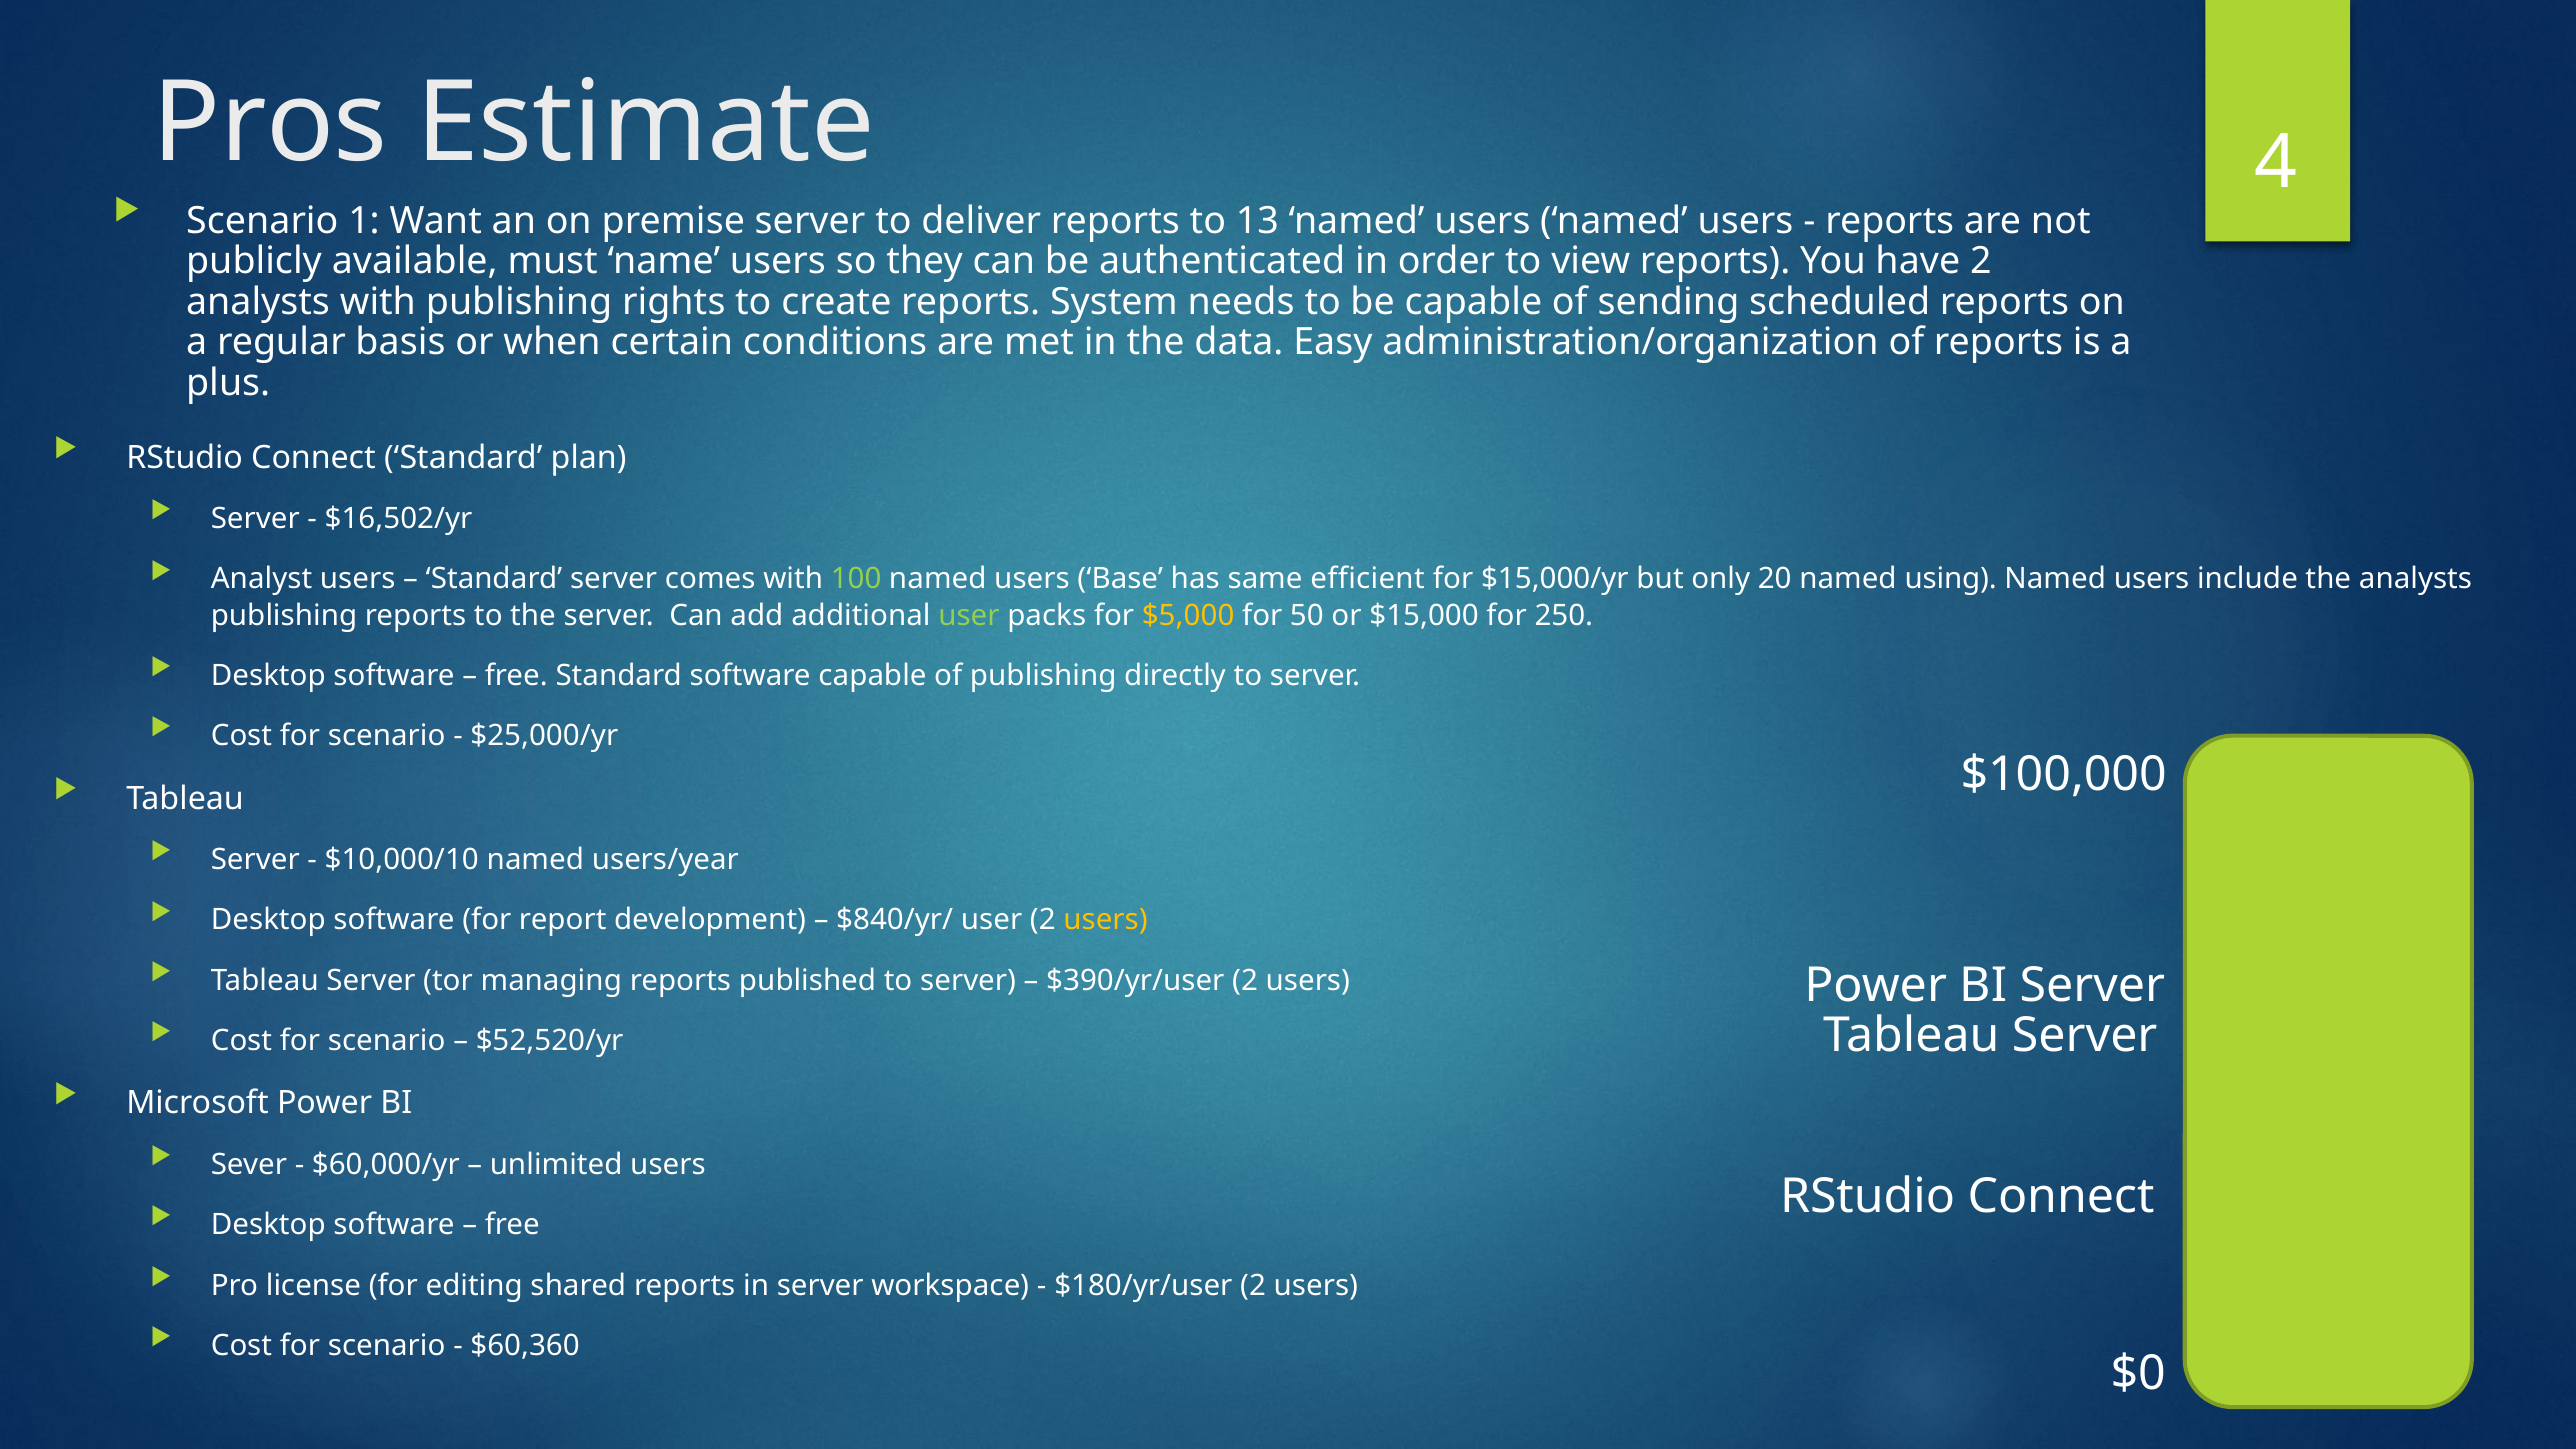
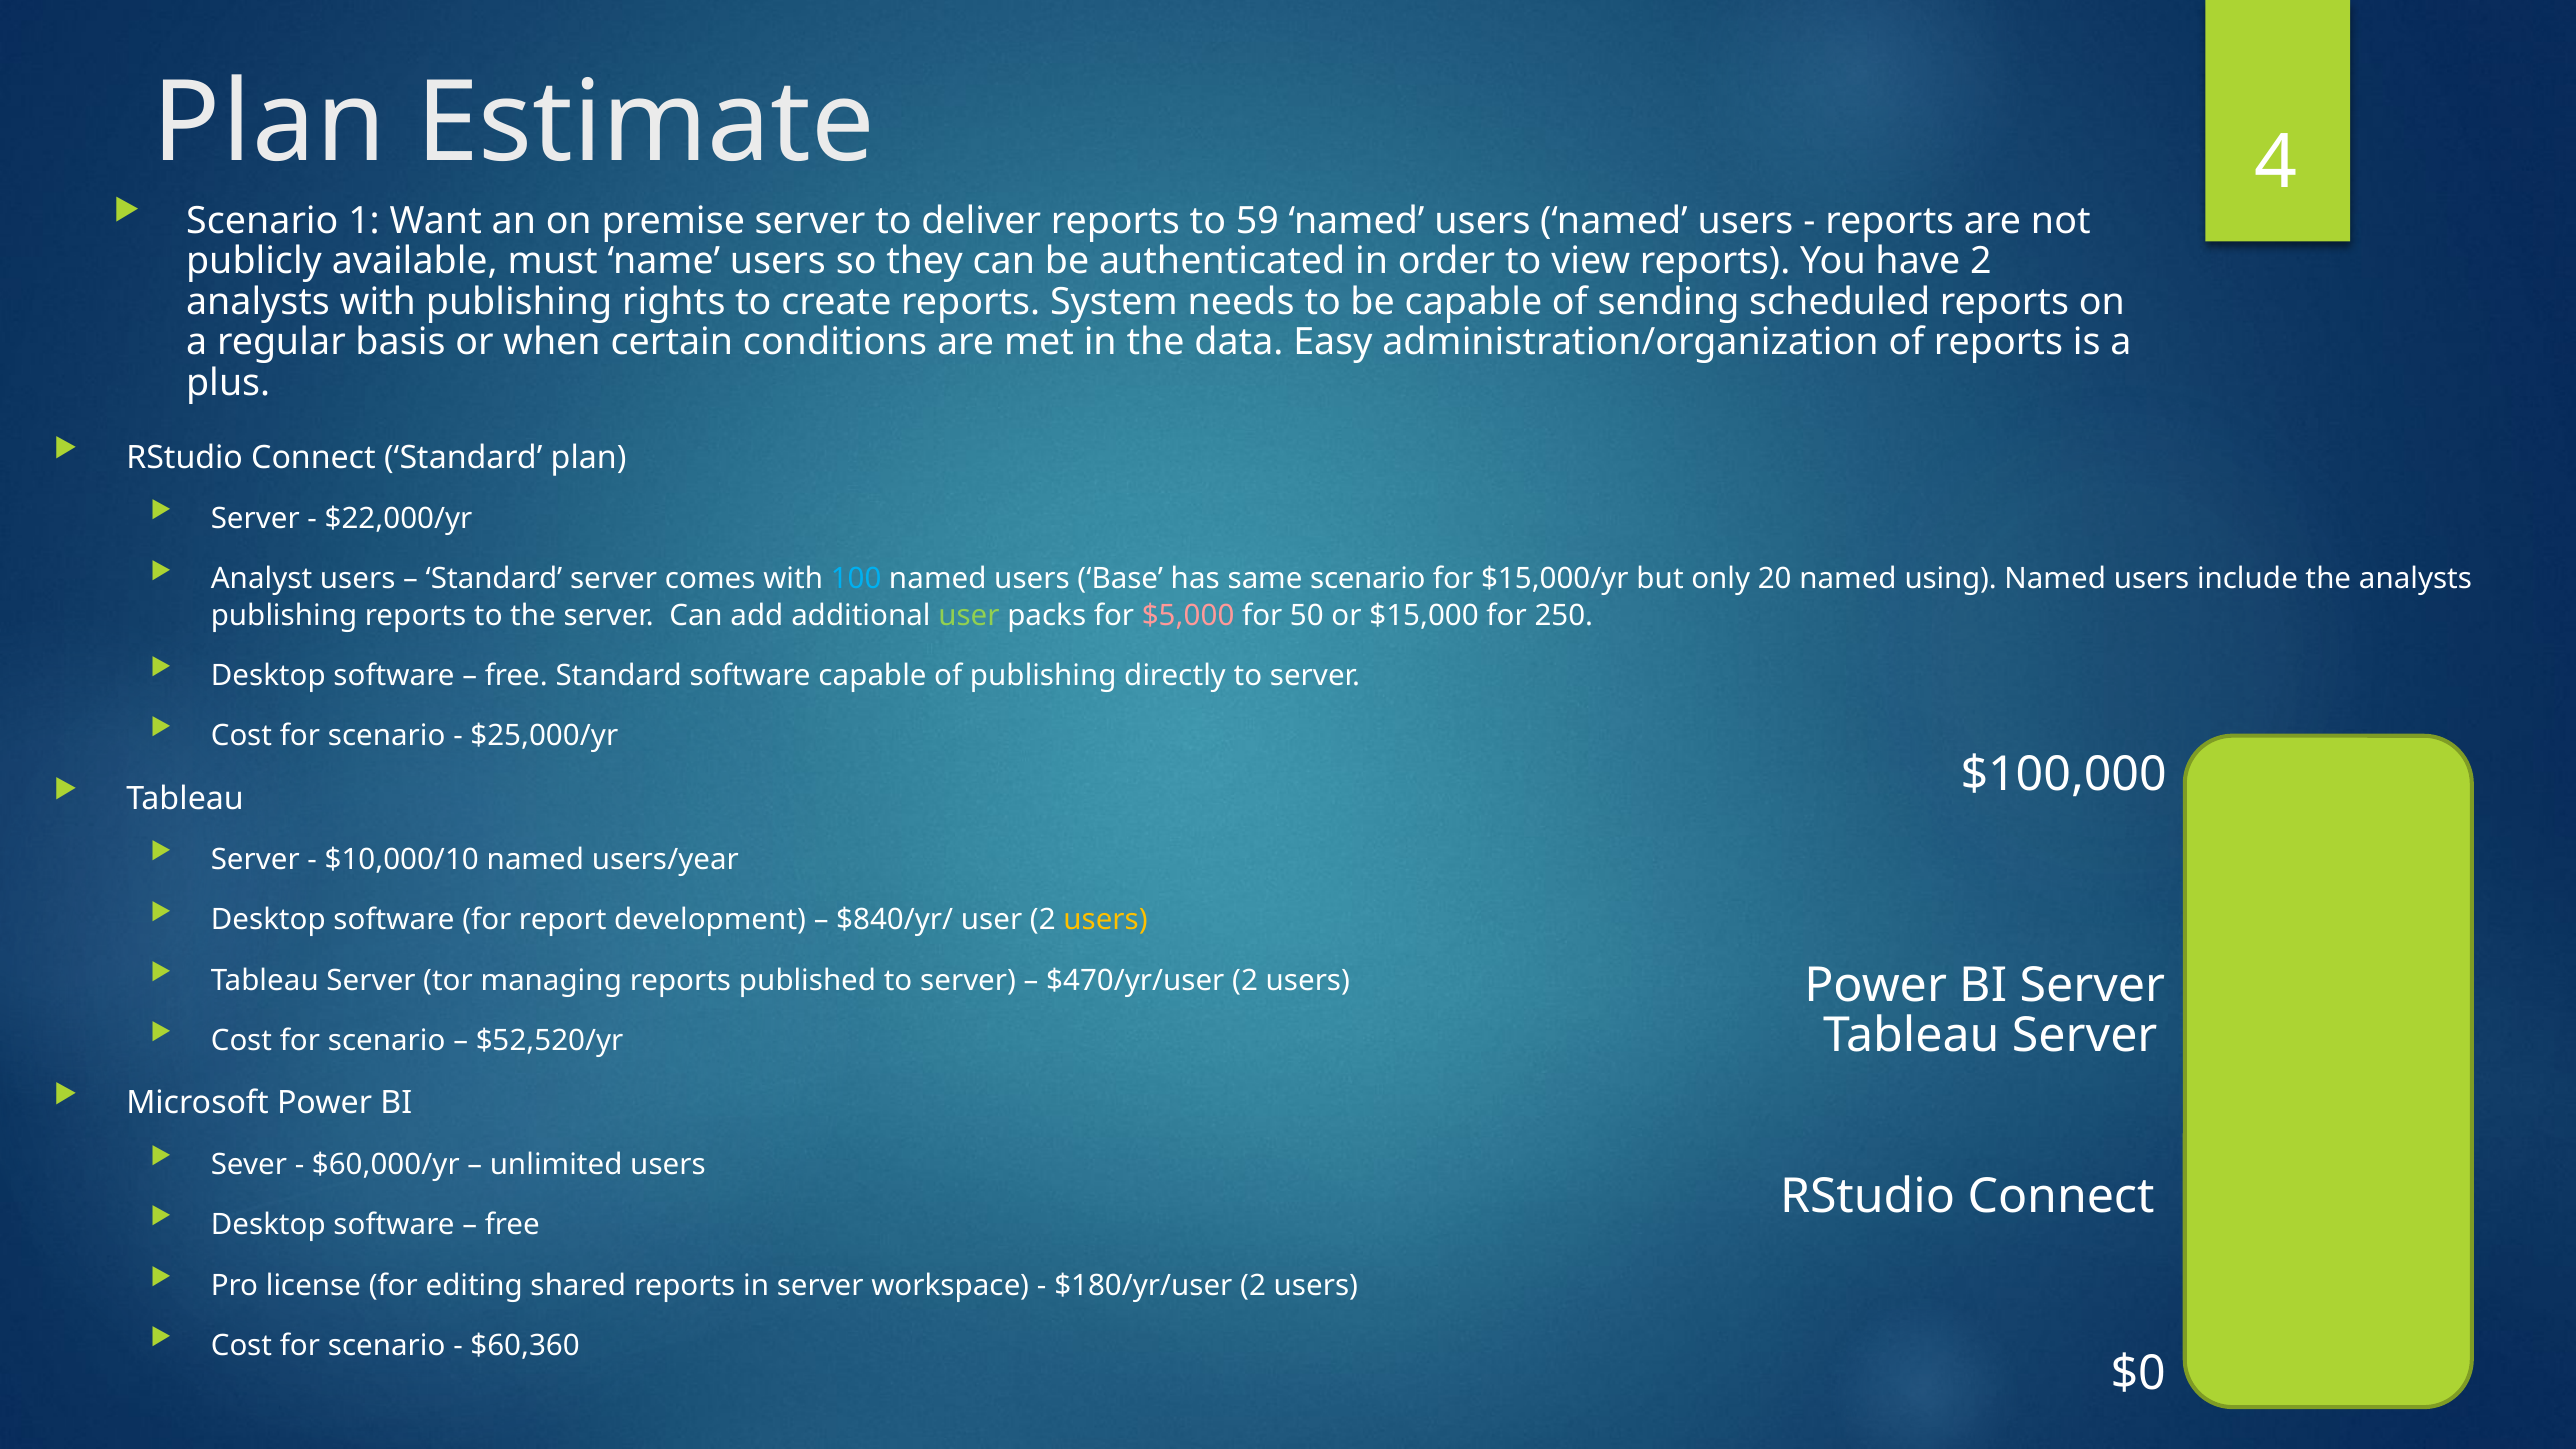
Pros: Pros -> Plan (269, 123)
13: 13 -> 59 (1257, 221)
$16,502/yr: $16,502/yr -> $22,000/yr (399, 519)
100 colour: light green -> light blue (856, 579)
same efficient: efficient -> scenario (1368, 579)
$5,000 colour: yellow -> pink (1188, 615)
$390/yr/user: $390/yr/user -> $470/yr/user (1135, 981)
